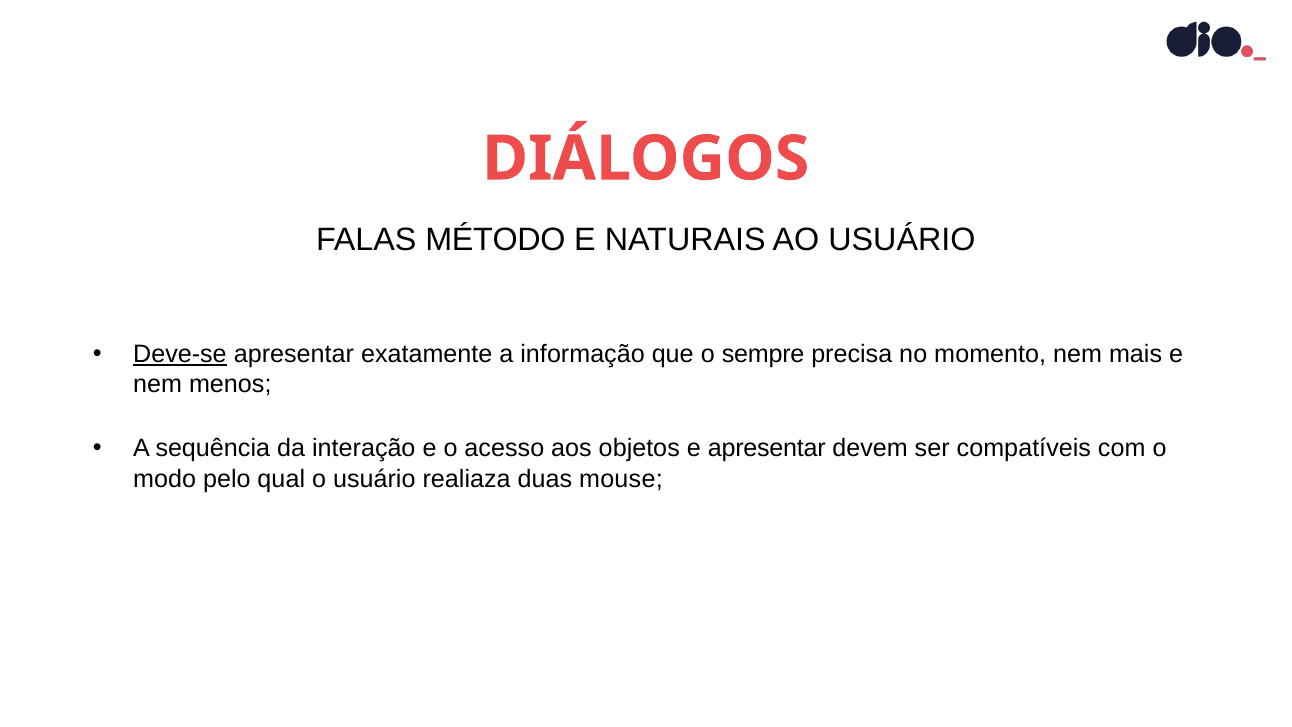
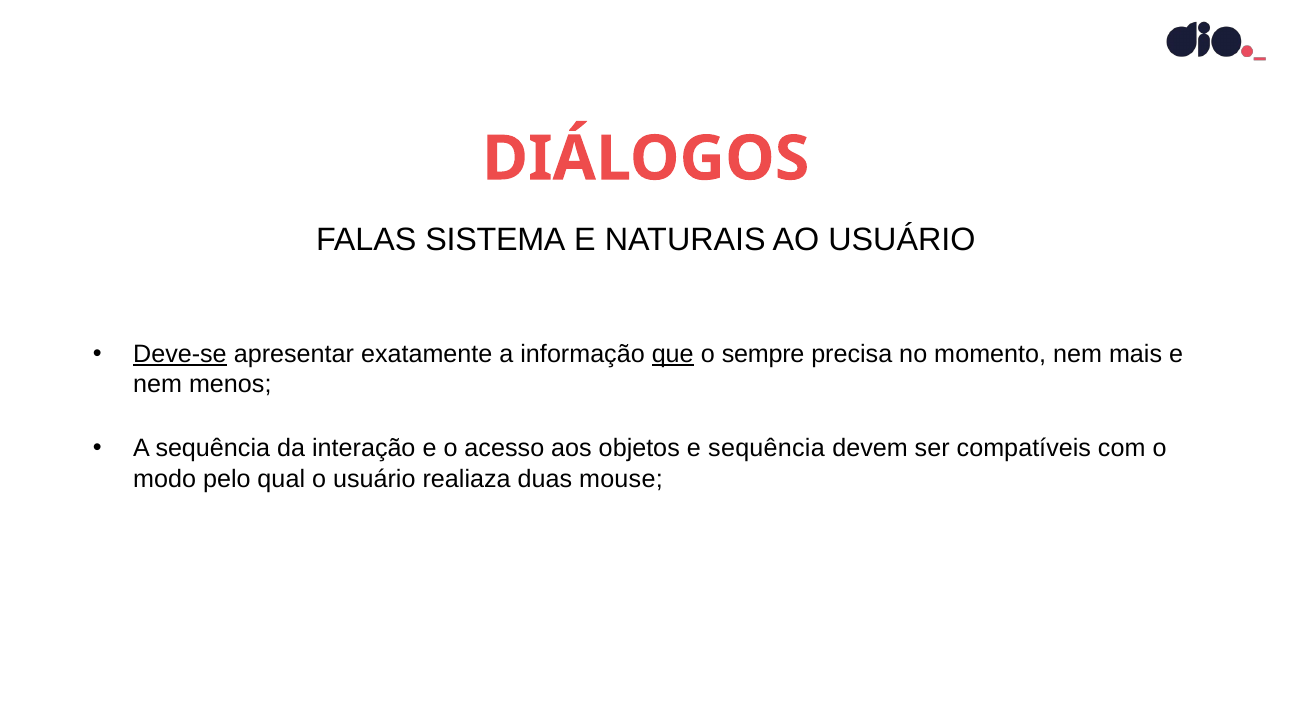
MÉTODO: MÉTODO -> SISTEMA (495, 240)
que underline: none -> present (673, 354)
e apresentar: apresentar -> sequência (766, 449)
